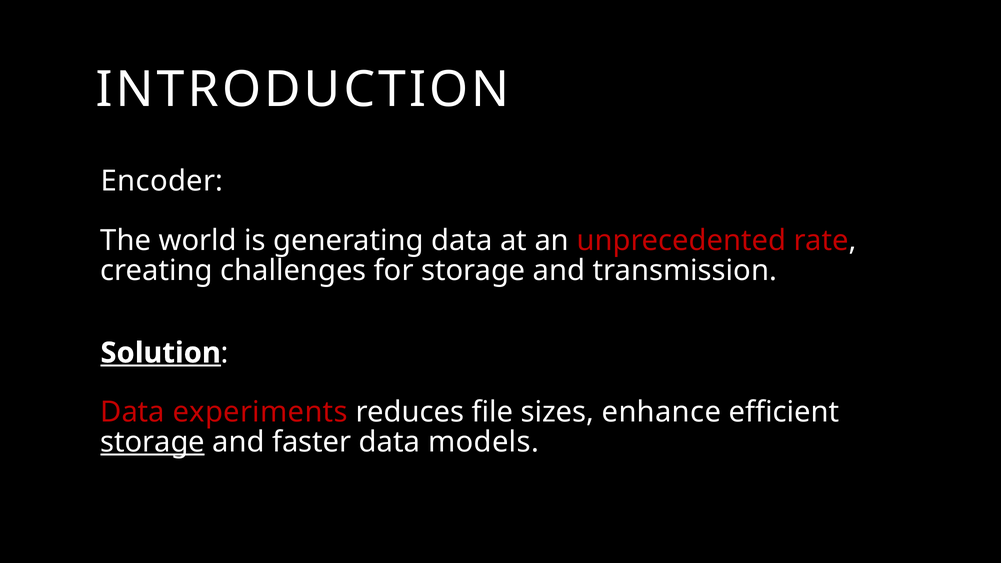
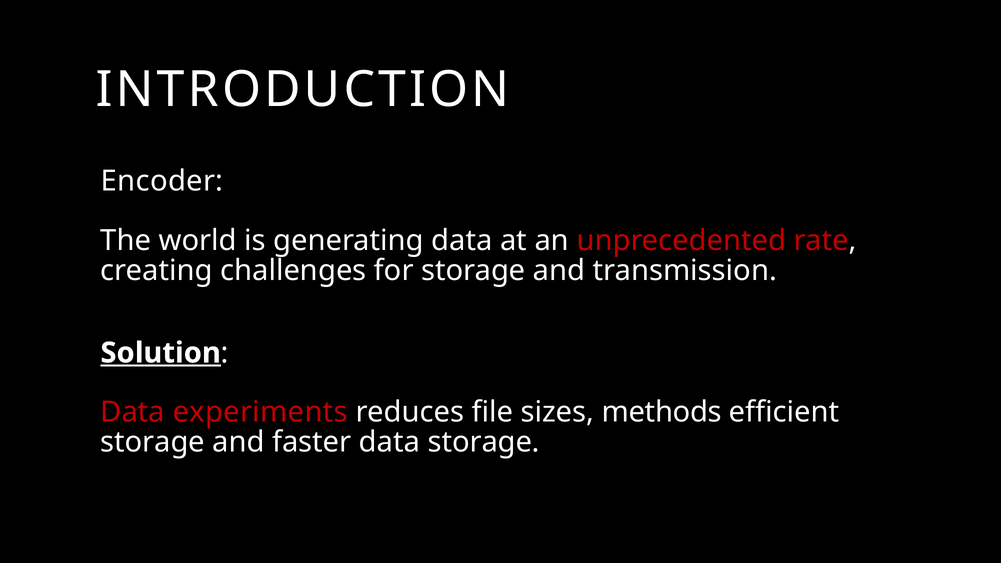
enhance: enhance -> methods (662, 412)
storage underline: present -> none (153, 442)
data models: models -> storage (484, 442)
